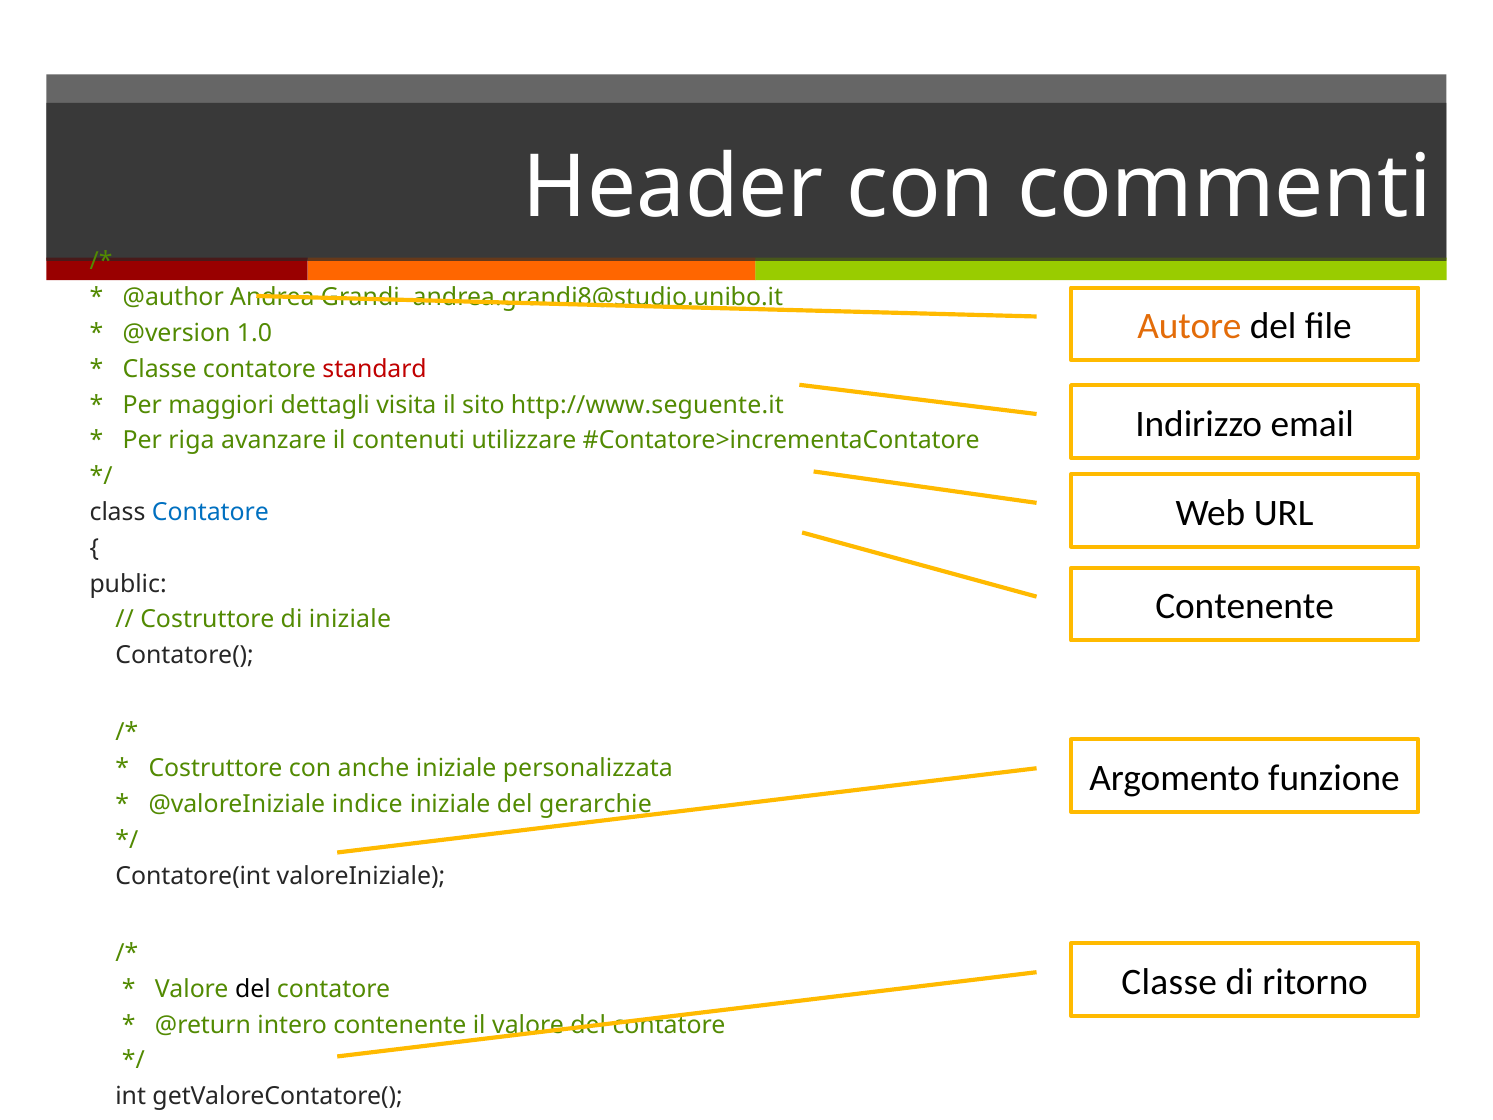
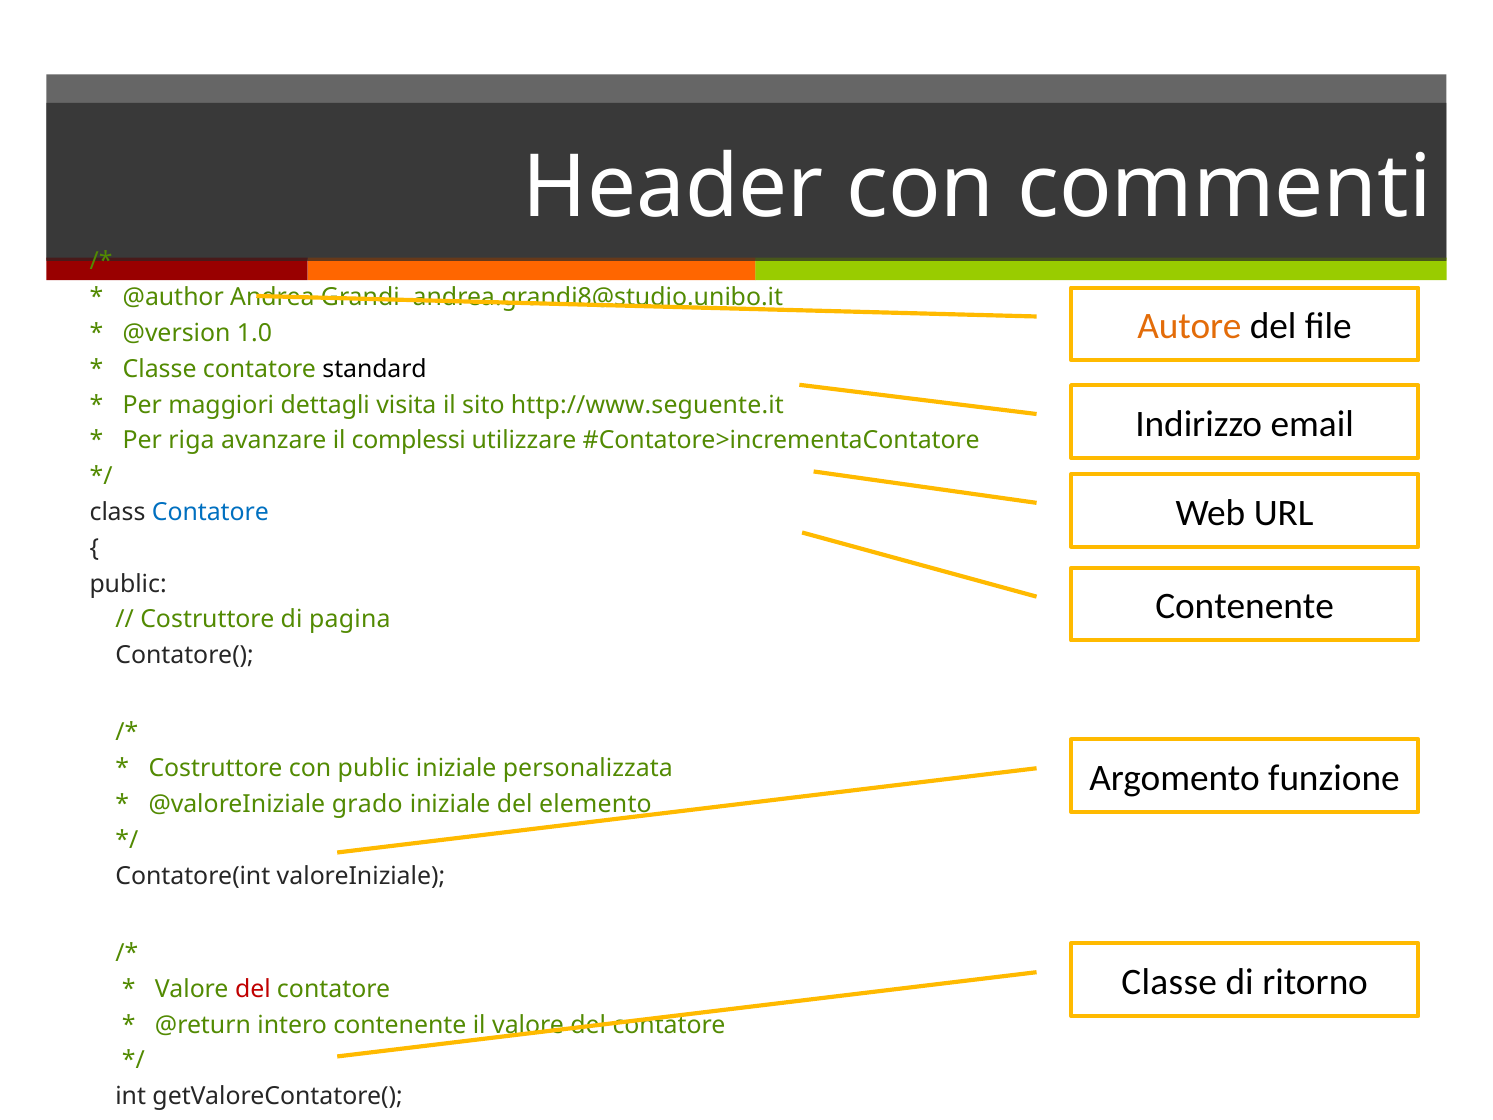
standard colour: red -> black (375, 369)
contenuti: contenuti -> complessi (409, 441)
di iniziale: iniziale -> pagina (350, 620)
con anche: anche -> public (373, 768)
indice: indice -> grado (367, 804)
gerarchie: gerarchie -> elemento (595, 804)
del colour: black -> red (253, 989)
